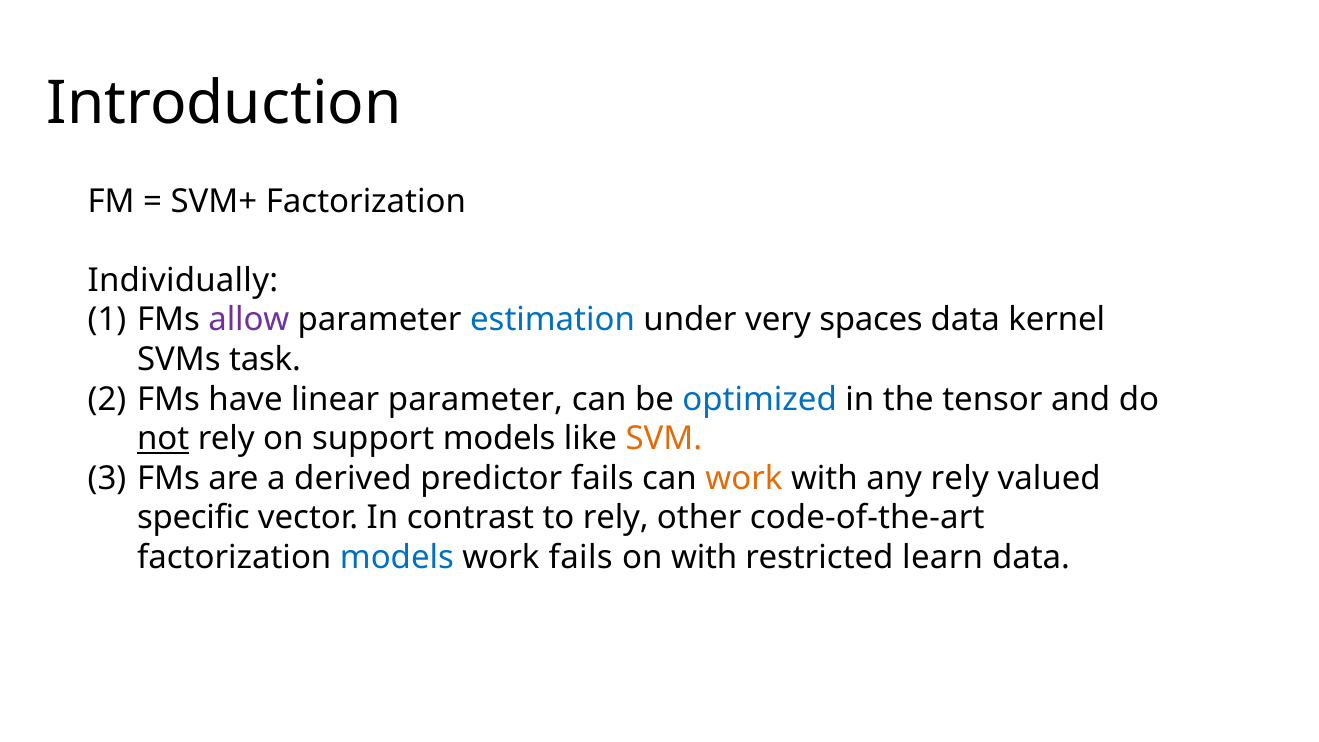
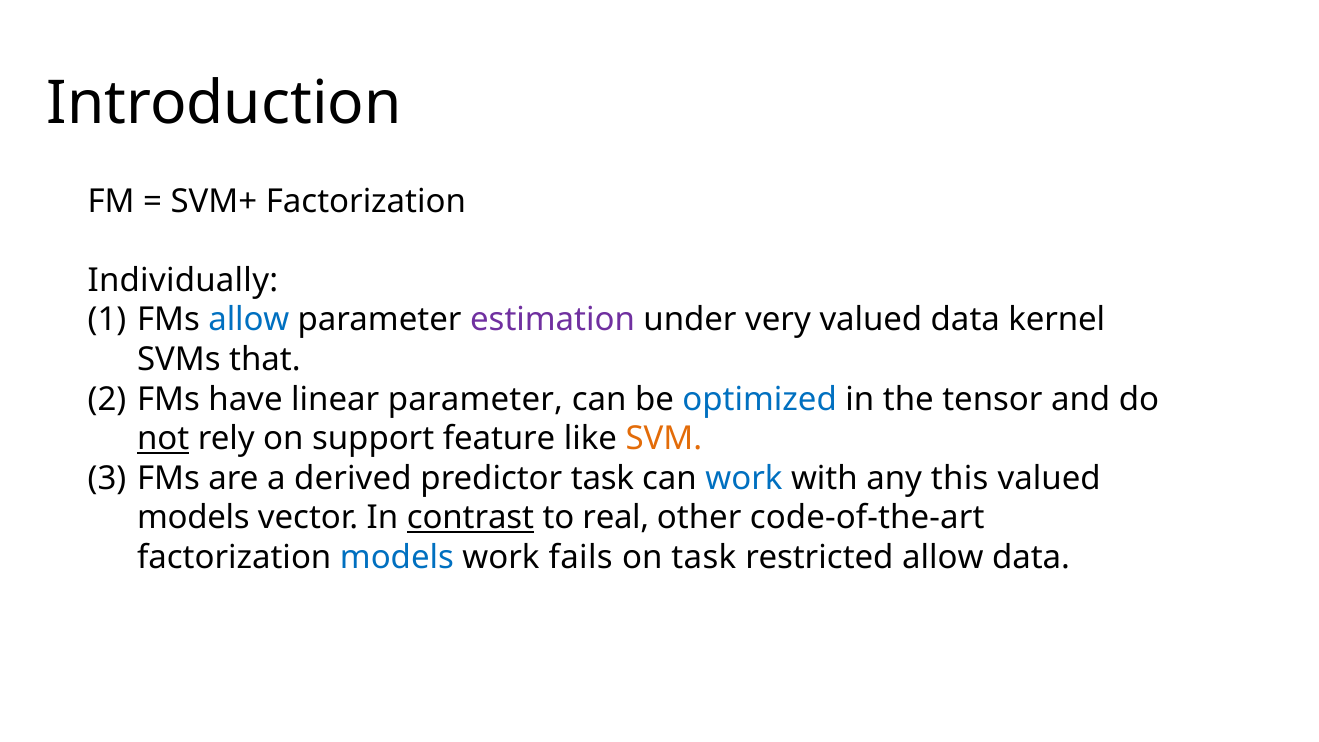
allow colour: purple -> blue (249, 320)
estimation colour: blue -> purple (553, 320)
very spaces: spaces -> valued (871, 320)
task: task -> that (265, 360)
support models: models -> feature (499, 439)
predictor fails: fails -> task (602, 478)
work colour: orange -> blue (744, 478)
any rely: rely -> this (960, 478)
specific: specific -> models (193, 518)
contrast underline: none -> present (470, 518)
to rely: rely -> real (616, 518)
on with: with -> task (704, 557)
restricted learn: learn -> allow (943, 557)
